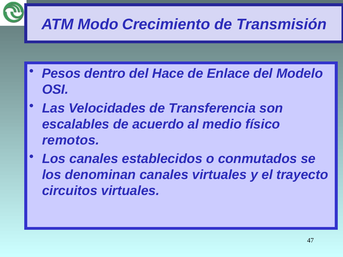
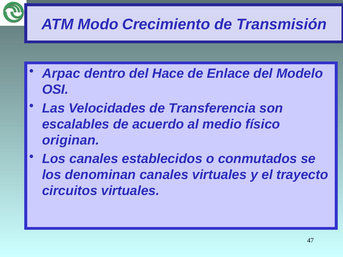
Pesos: Pesos -> Arpac (61, 74)
remotos: remotos -> originan (71, 140)
